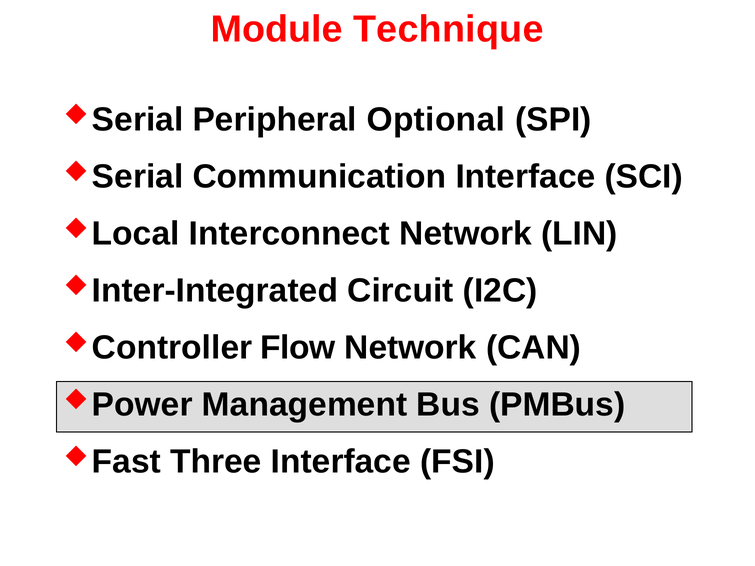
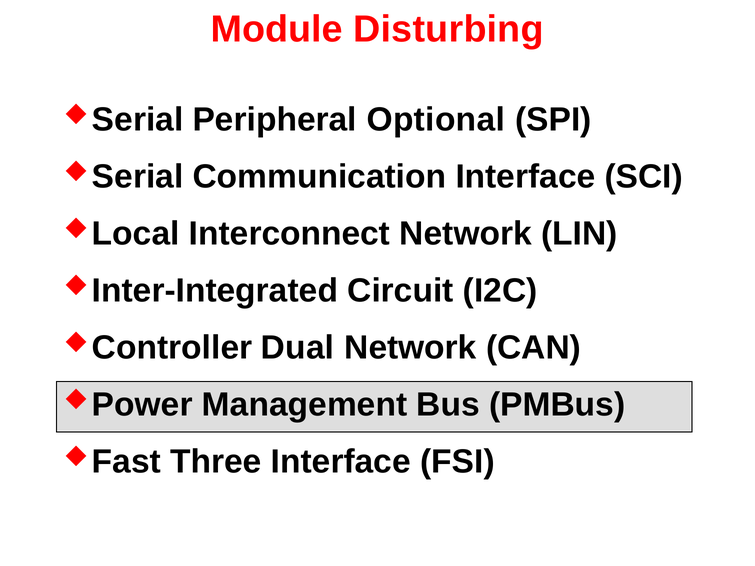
Technique: Technique -> Disturbing (448, 29)
Flow: Flow -> Dual (297, 348)
